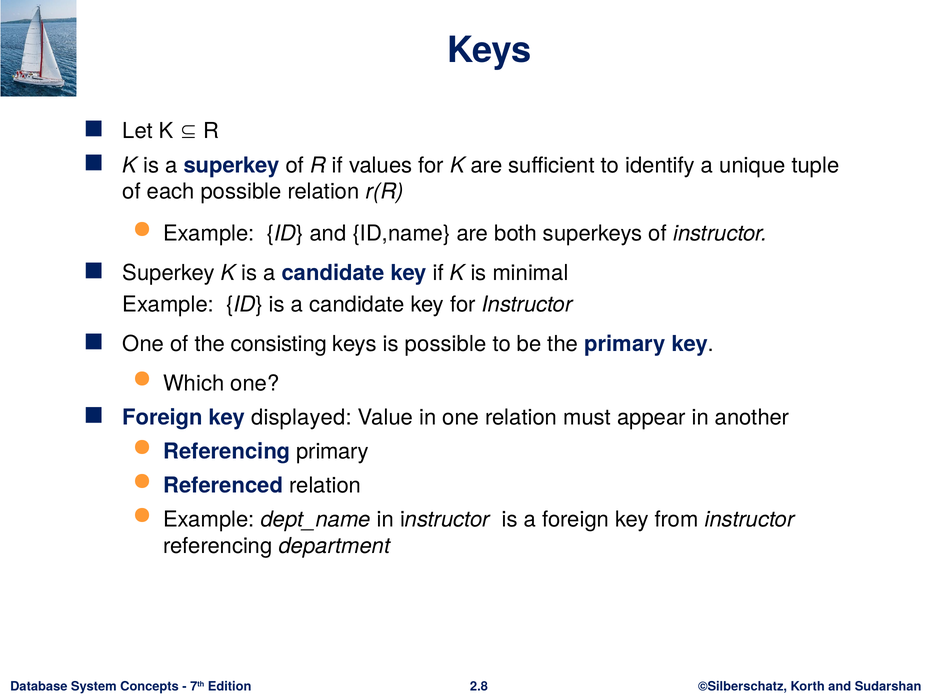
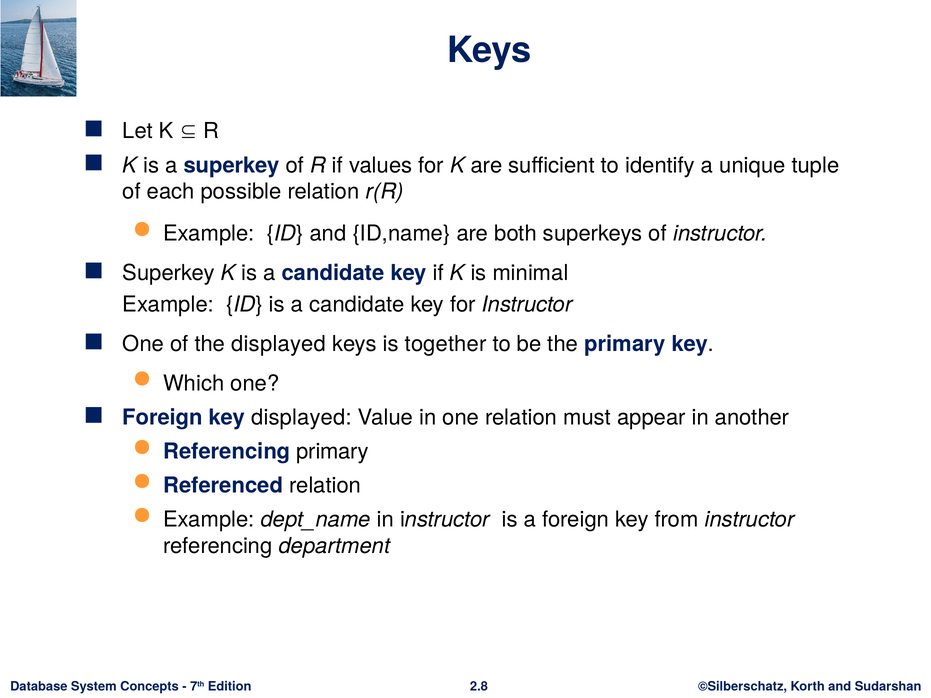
the consisting: consisting -> displayed (279, 344)
is possible: possible -> together (446, 344)
